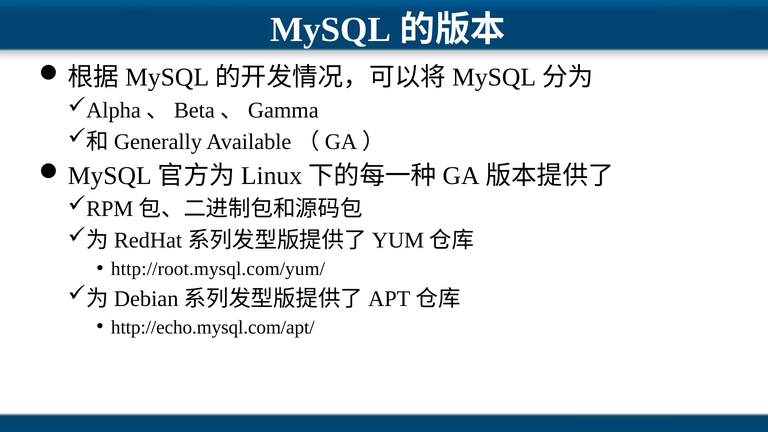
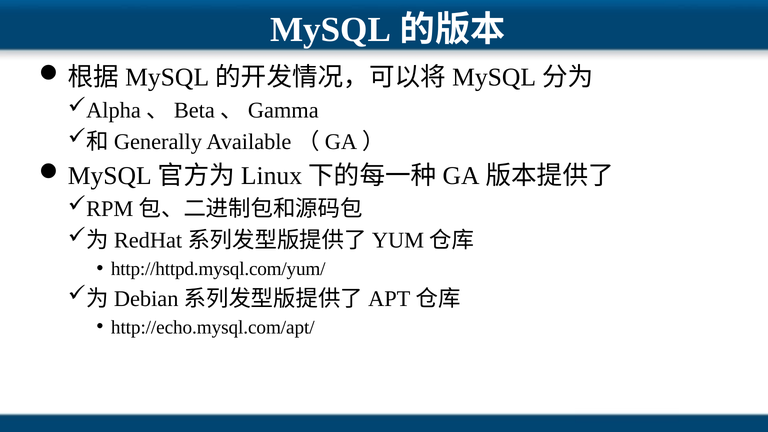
http://root.mysql.com/yum/: http://root.mysql.com/yum/ -> http://httpd.mysql.com/yum/ (218, 269)
